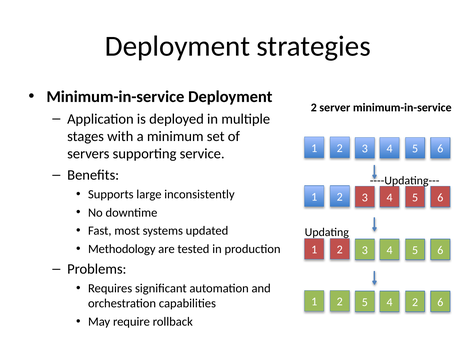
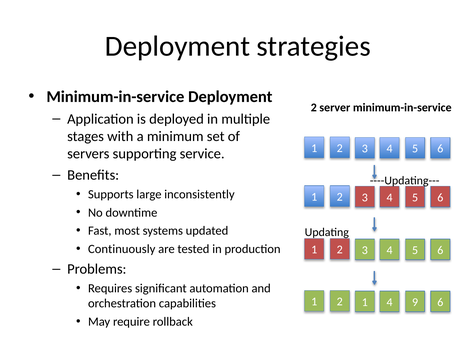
Methodology: Methodology -> Continuously (122, 249)
2 5: 5 -> 1 (365, 302)
4 2: 2 -> 9 (415, 302)
